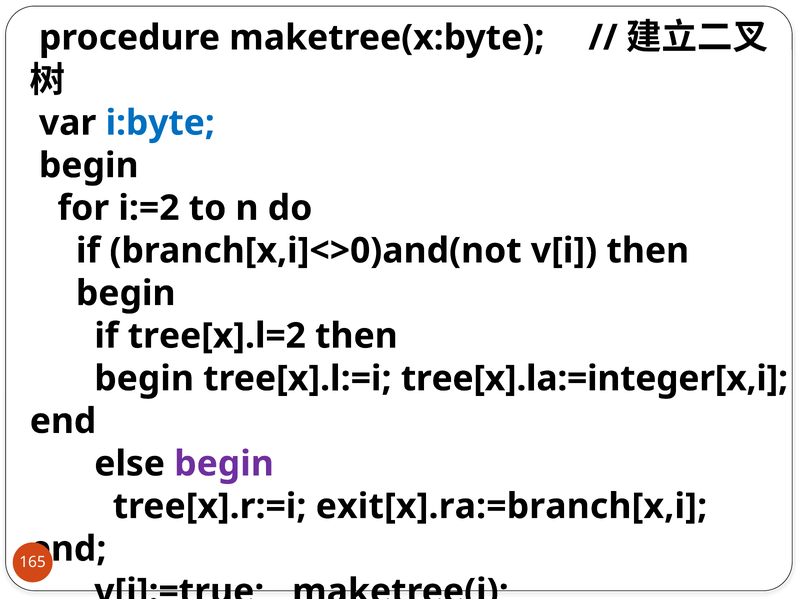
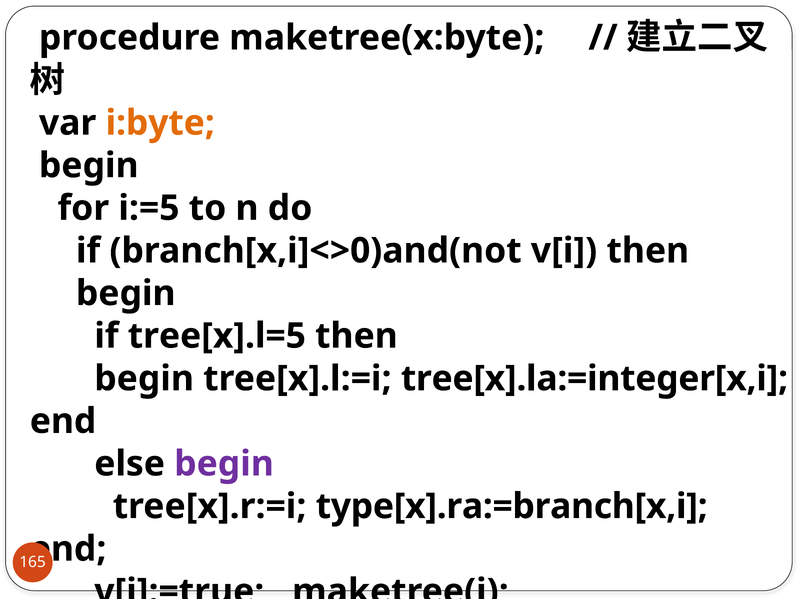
i:byte colour: blue -> orange (160, 123)
i:=2: i:=2 -> i:=5 (149, 208)
tree[x].l=2: tree[x].l=2 -> tree[x].l=5 (217, 336)
exit[x].ra:=branch[x,i: exit[x].ra:=branch[x,i -> type[x].ra:=branch[x,i (512, 506)
